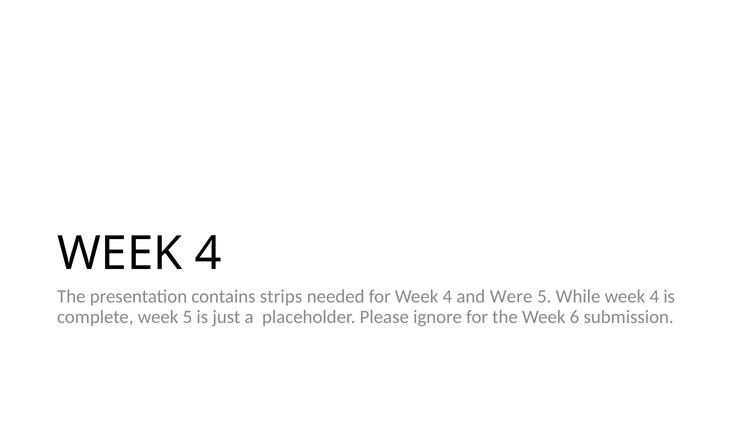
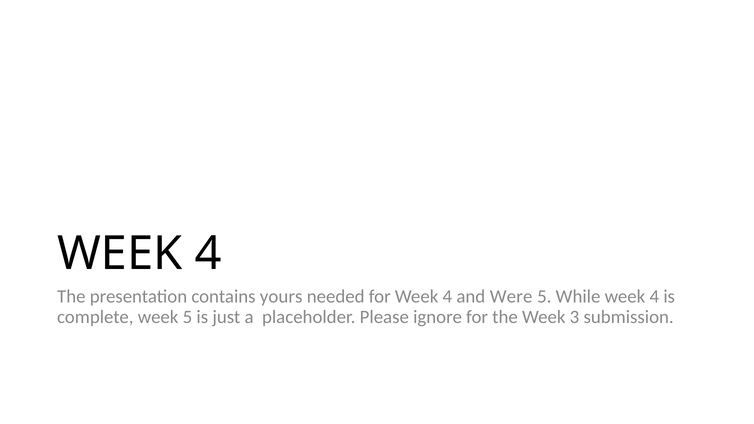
strips: strips -> yours (281, 297)
6: 6 -> 3 (575, 317)
